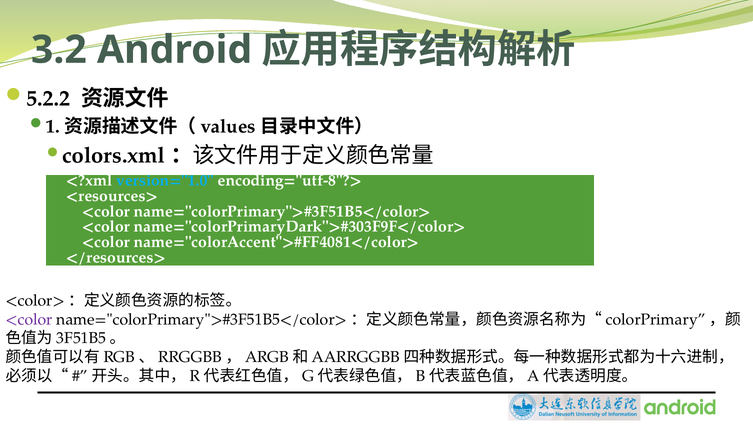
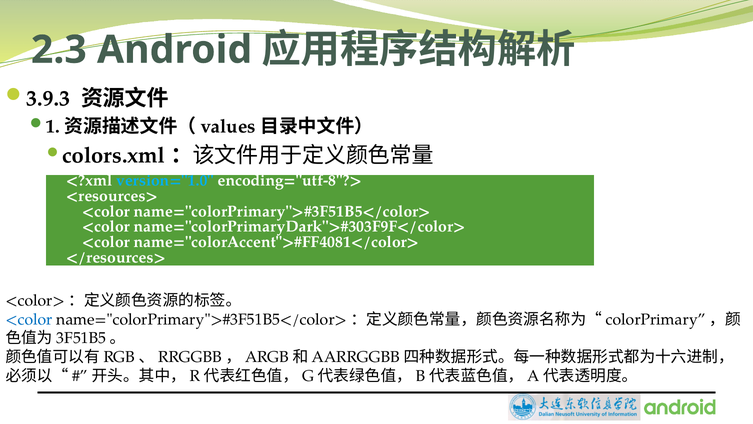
3.2: 3.2 -> 2.3 (59, 50)
5.2.2: 5.2.2 -> 3.9.3 (48, 98)
<color colour: purple -> blue (29, 319)
